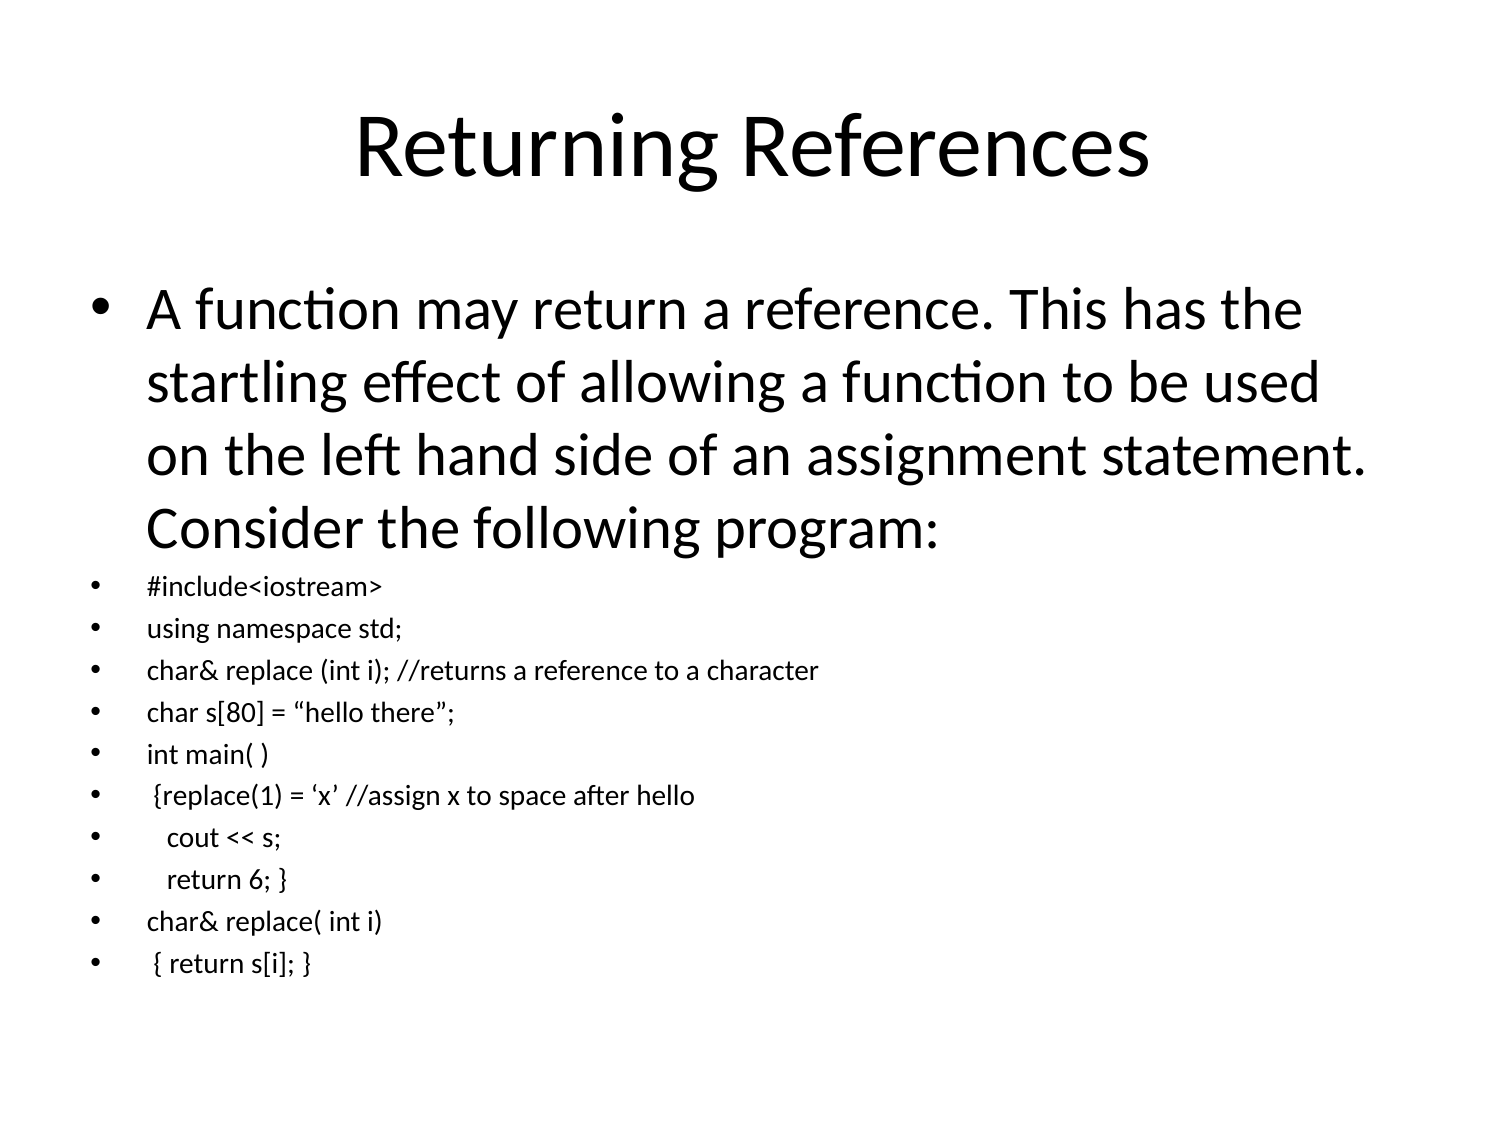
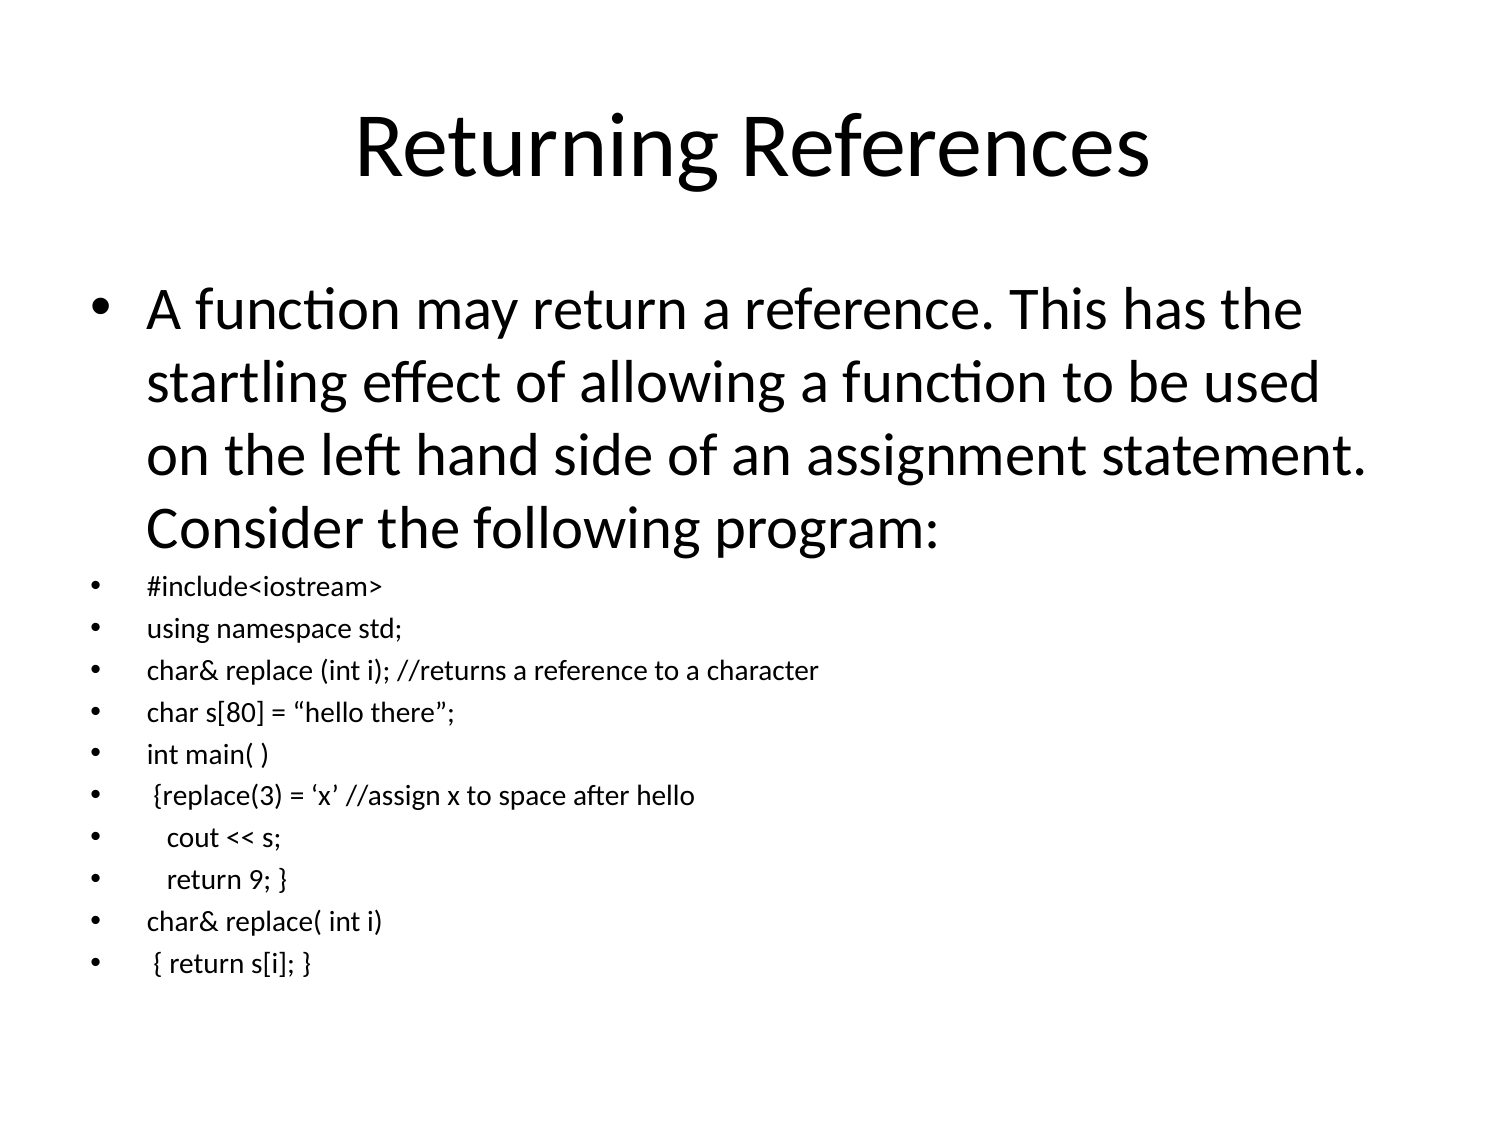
replace(1: replace(1 -> replace(3 (218, 796)
6: 6 -> 9 (260, 880)
